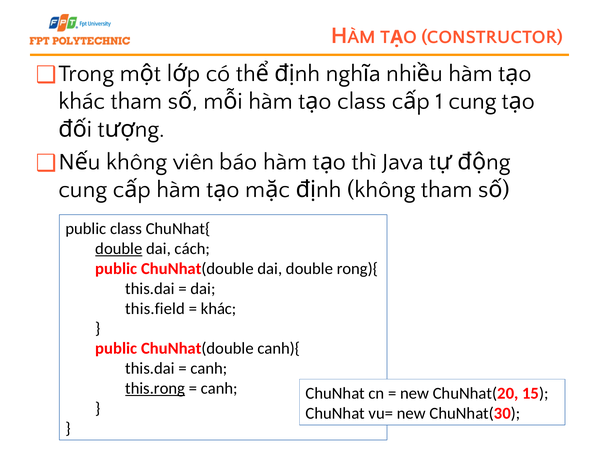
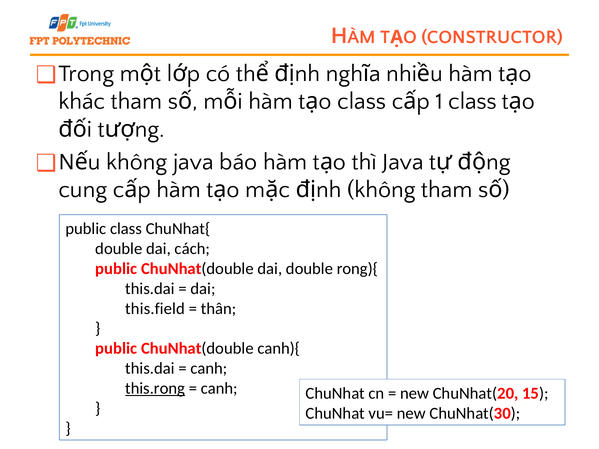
1 cung: cung -> class (472, 101)
không viên: viên -> java (193, 162)
double underline: present -> none (119, 249)
khác: khác -> thân (219, 309)
